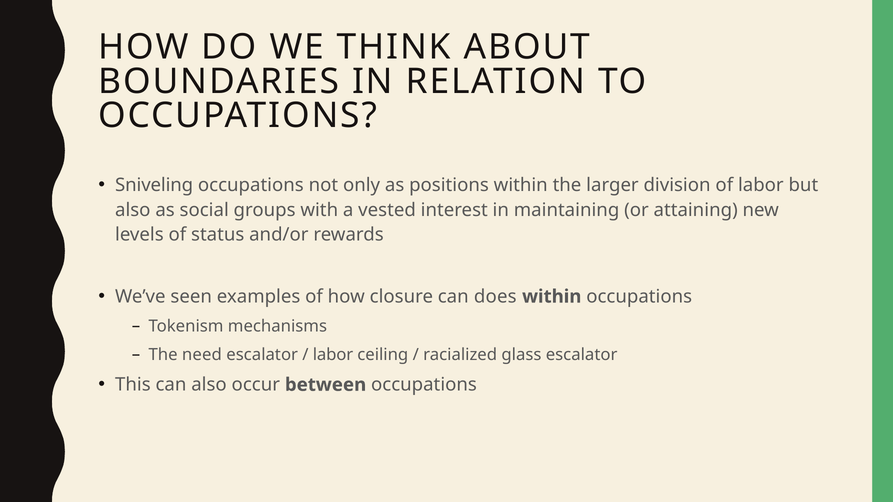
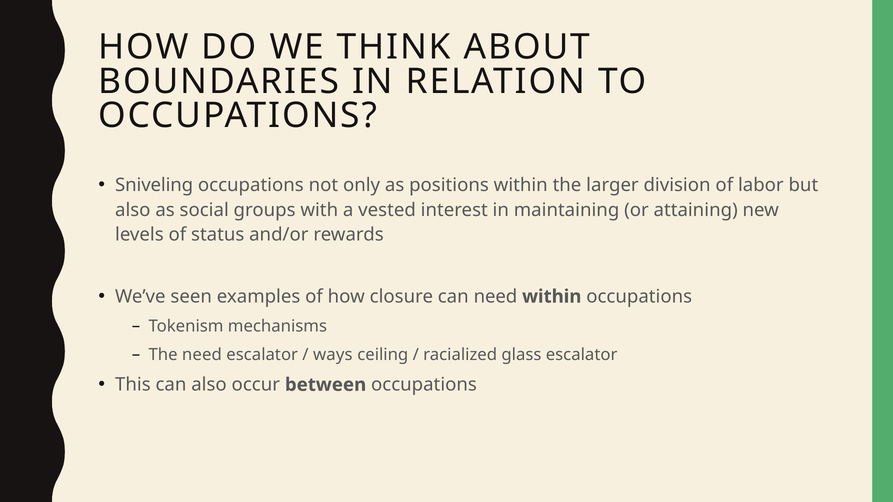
can does: does -> need (495, 297)
labor: labor -> ways (333, 355)
